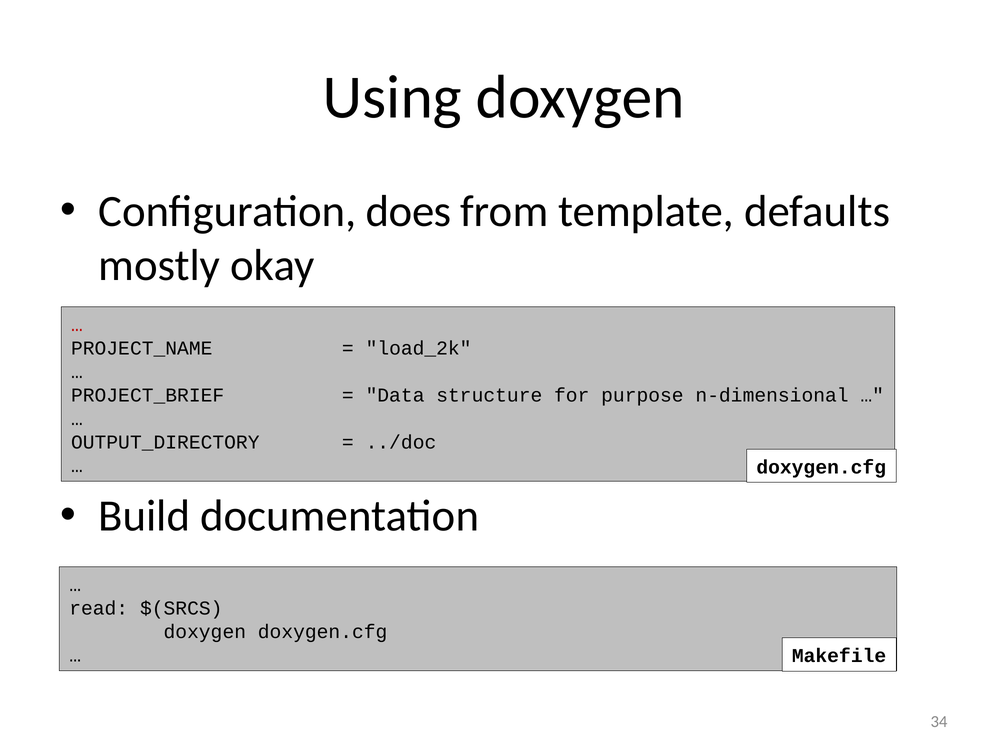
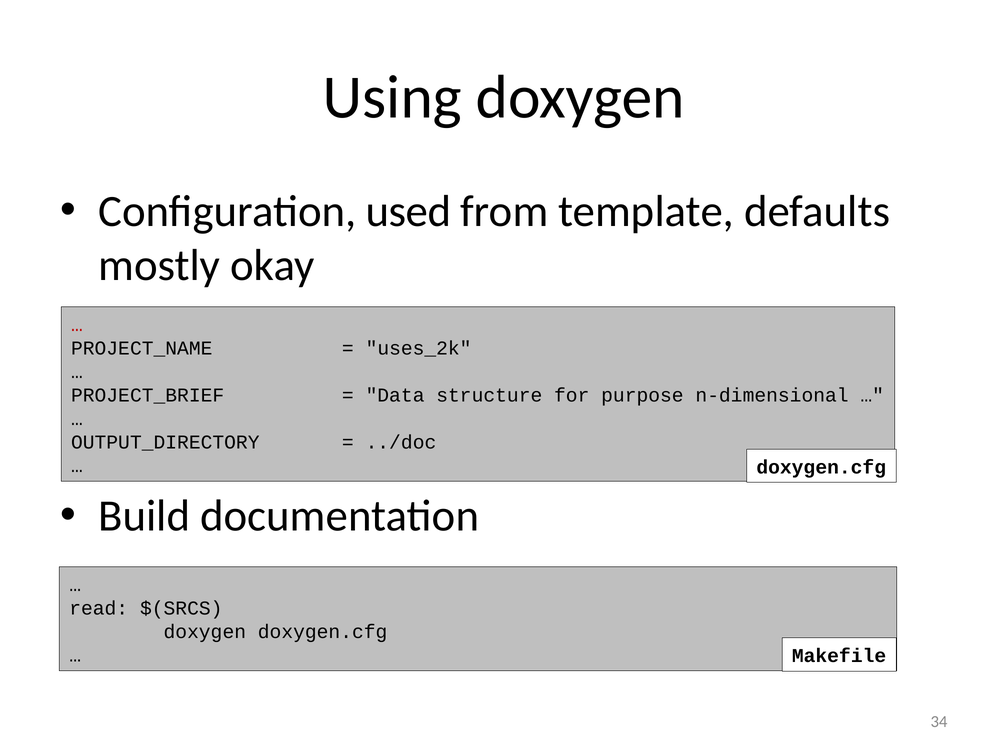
does: does -> used (409, 211)
load_2k: load_2k -> uses_2k (419, 348)
